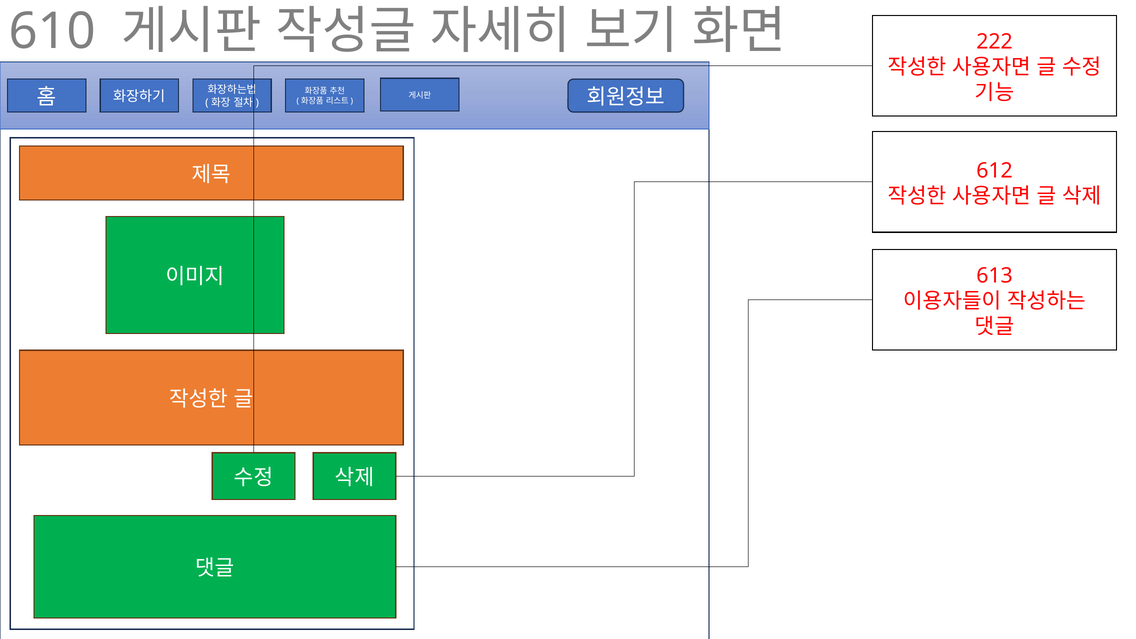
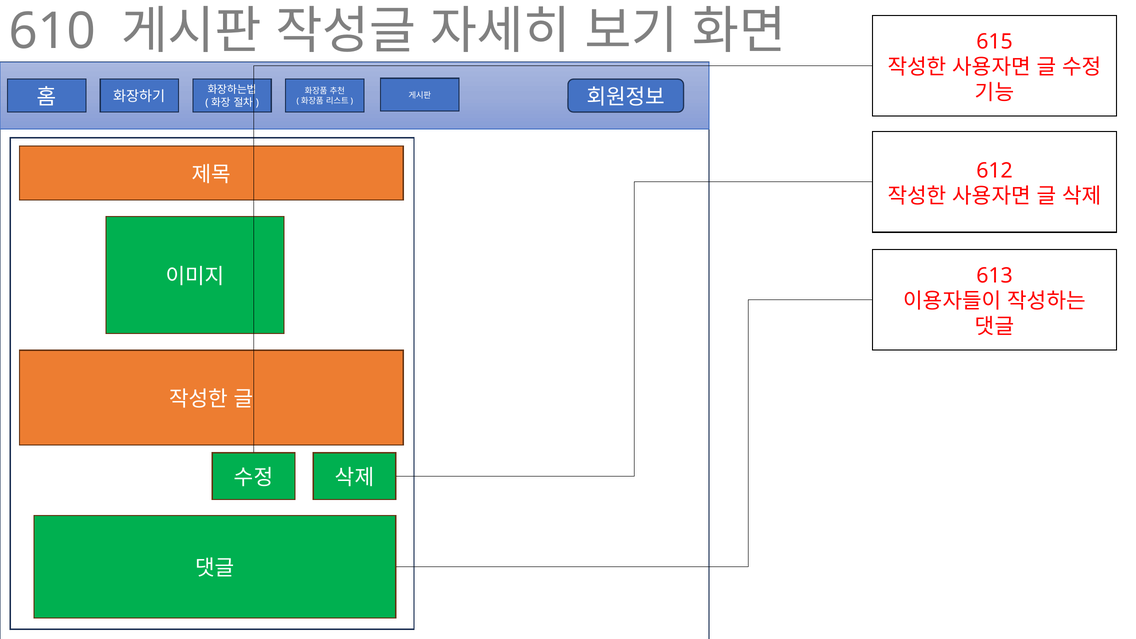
222: 222 -> 615 (995, 42)
